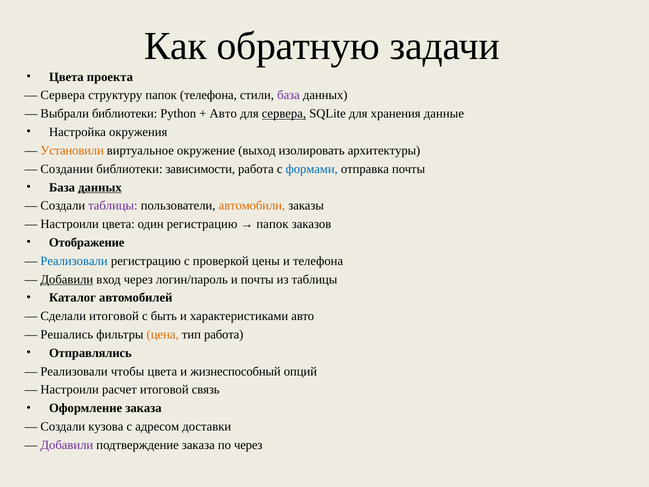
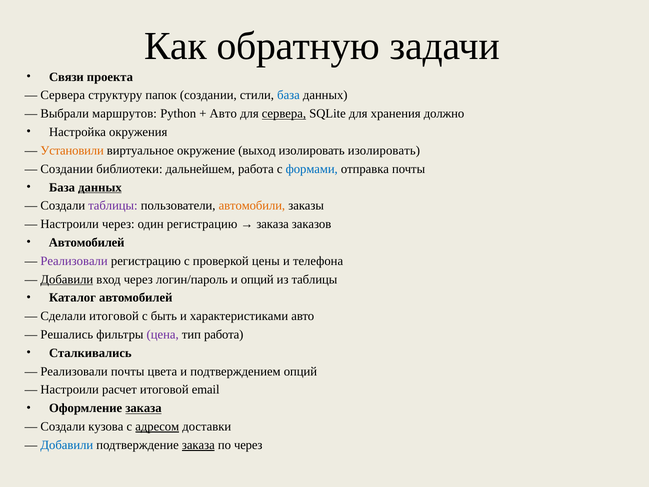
Цвета: Цвета -> Связи (66, 77)
папок телефона: телефона -> создании (208, 95)
база colour: purple -> blue (289, 95)
Выбрали библиотеки: библиотеки -> маршрутов (125, 114)
данные: данные -> должно (444, 114)
изолировать архитектуры: архитектуры -> изолировать (384, 150)
зависимости: зависимости -> дальнейшем (200, 169)
Настроили цвета: цвета -> через (118, 224)
папок: папок -> заказа (273, 224)
Отображение: Отображение -> Автомобилей (87, 242)
Реализовали colour: blue -> purple (74, 261)
и почты: почты -> опций (257, 279)
цена colour: orange -> purple (163, 334)
Отправлялись: Отправлялись -> Сталкивались (90, 353)
Реализовали чтобы: чтобы -> почты (128, 371)
жизнеспособный: жизнеспособный -> подтверждением (235, 371)
связь: связь -> email (206, 390)
заказа underline: none -> present (144, 408)
адресом underline: none -> present (157, 426)
Добавили colour: purple -> blue (67, 445)
заказа underline: none -> present (198, 445)
